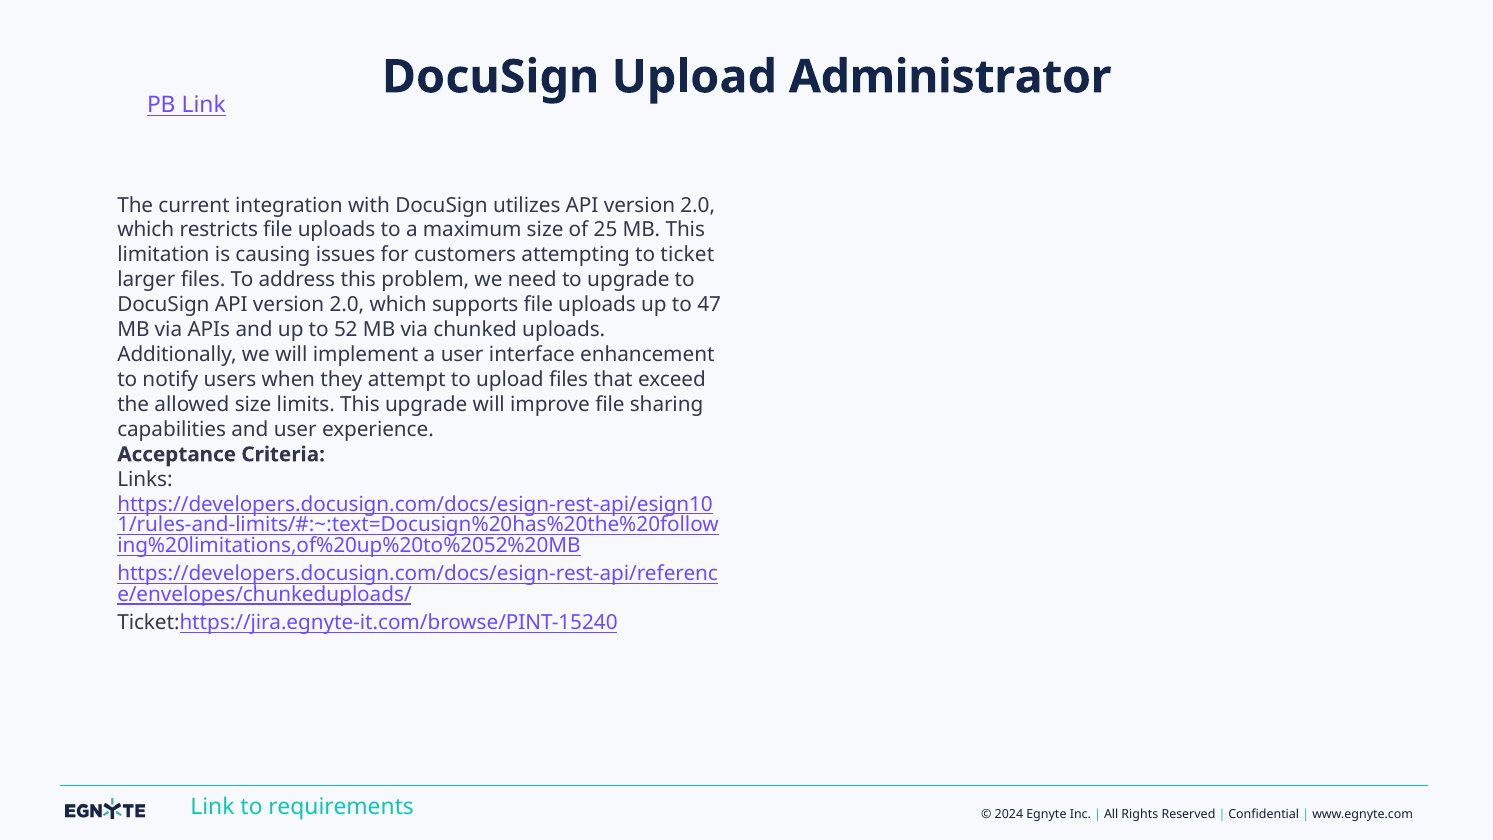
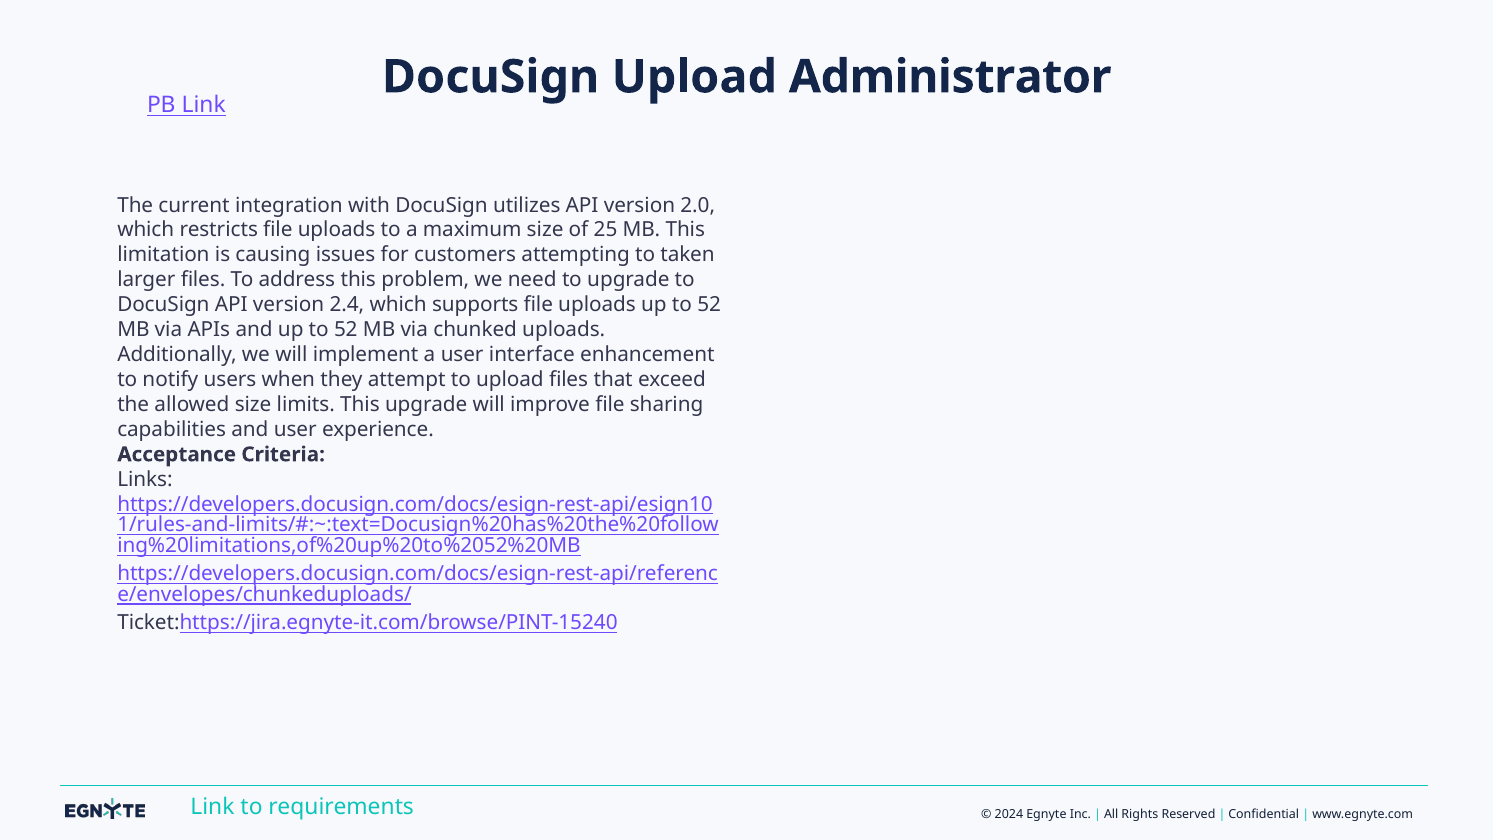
ticket: ticket -> taken (688, 255)
DocuSign API version 2.0: 2.0 -> 2.4 (347, 305)
uploads up to 47: 47 -> 52 (709, 305)
